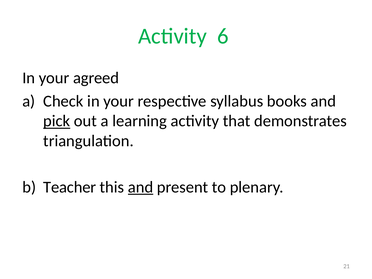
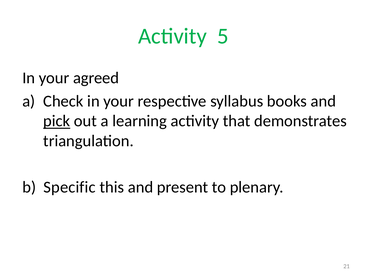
6: 6 -> 5 (223, 36)
Teacher: Teacher -> Specific (70, 187)
and underline: present -> none (141, 187)
